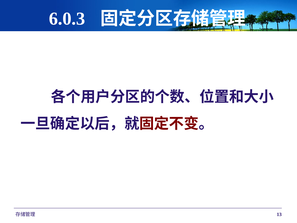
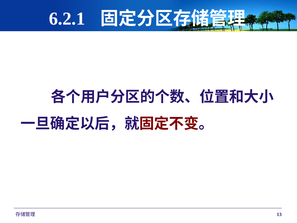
6.0.3: 6.0.3 -> 6.2.1 (67, 19)
